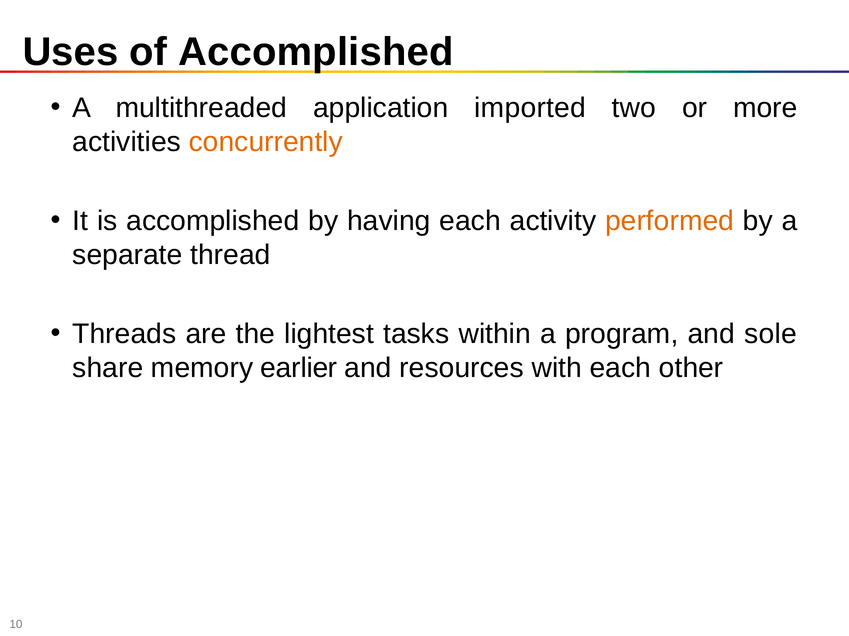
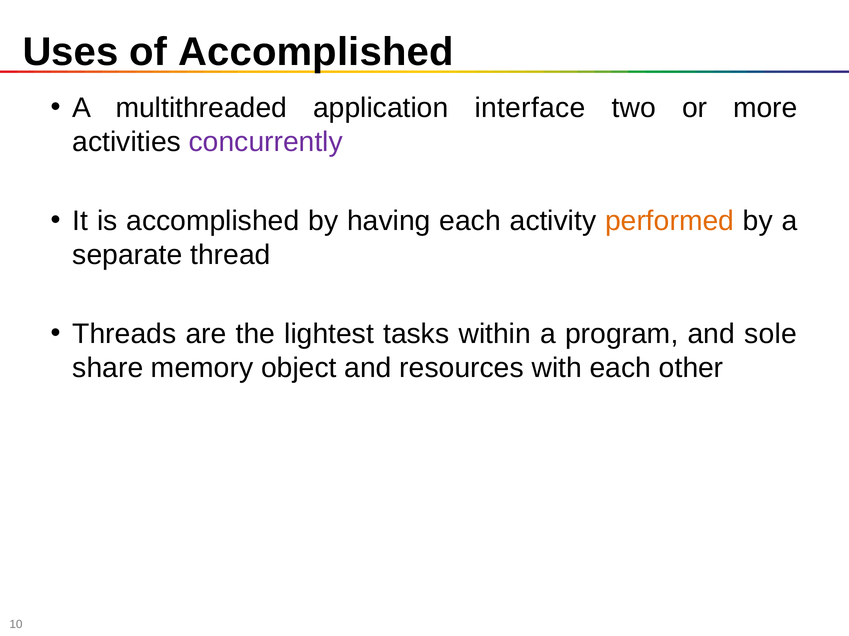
imported: imported -> interface (530, 108)
concurrently colour: orange -> purple (266, 142)
earlier: earlier -> object (299, 368)
